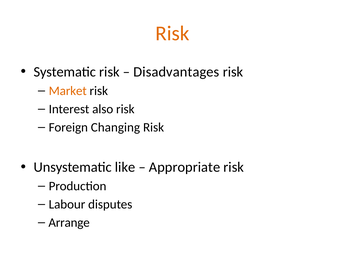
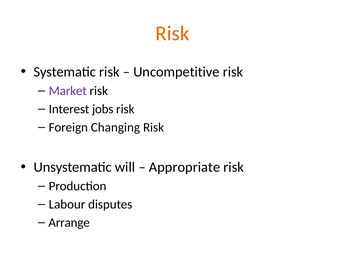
Disadvantages: Disadvantages -> Uncompetitive (176, 72)
Market colour: orange -> purple (68, 91)
also: also -> jobs (103, 109)
like: like -> will (125, 167)
